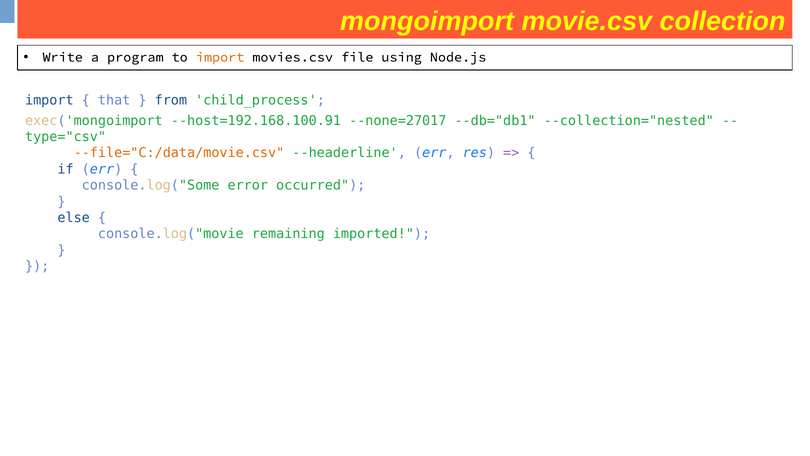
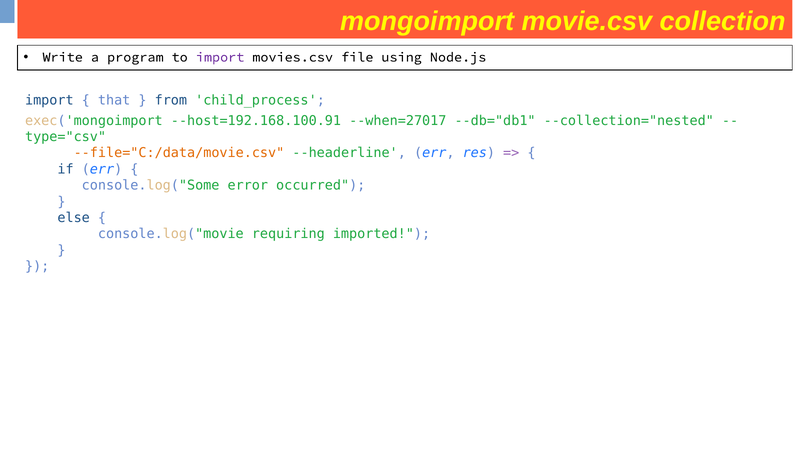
import colour: orange -> purple (220, 57)
--none=27017: --none=27017 -> --when=27017 (398, 120)
remaining: remaining -> requiring (288, 234)
